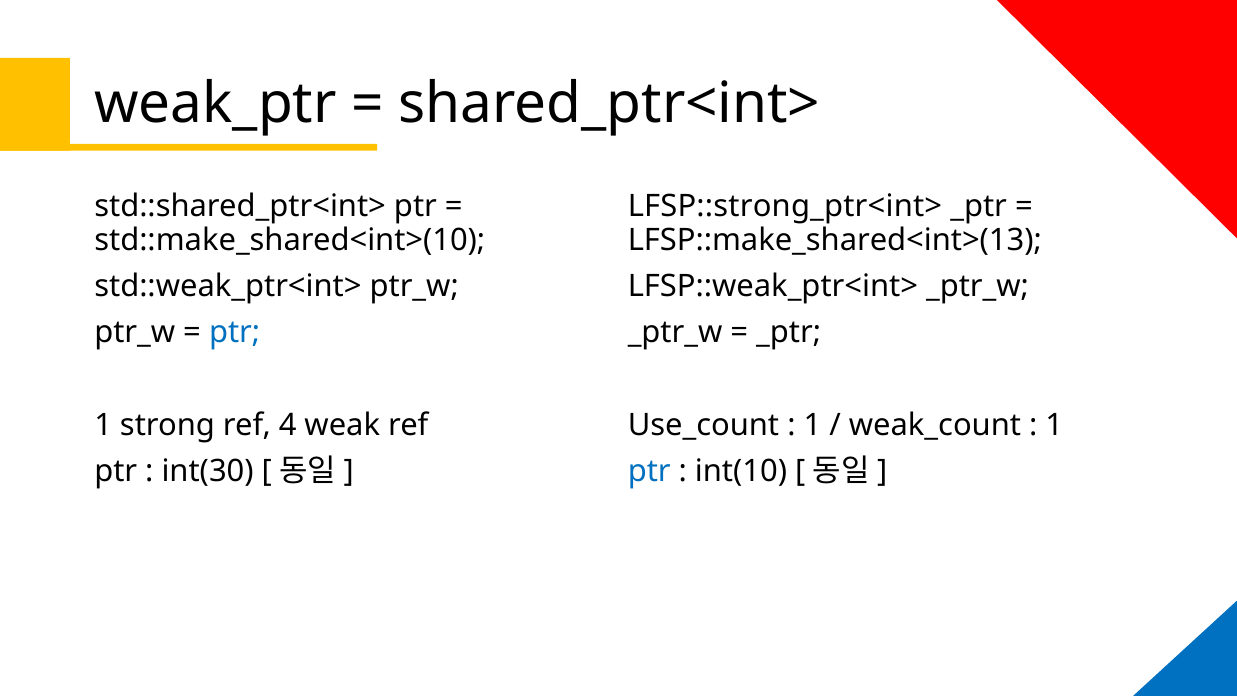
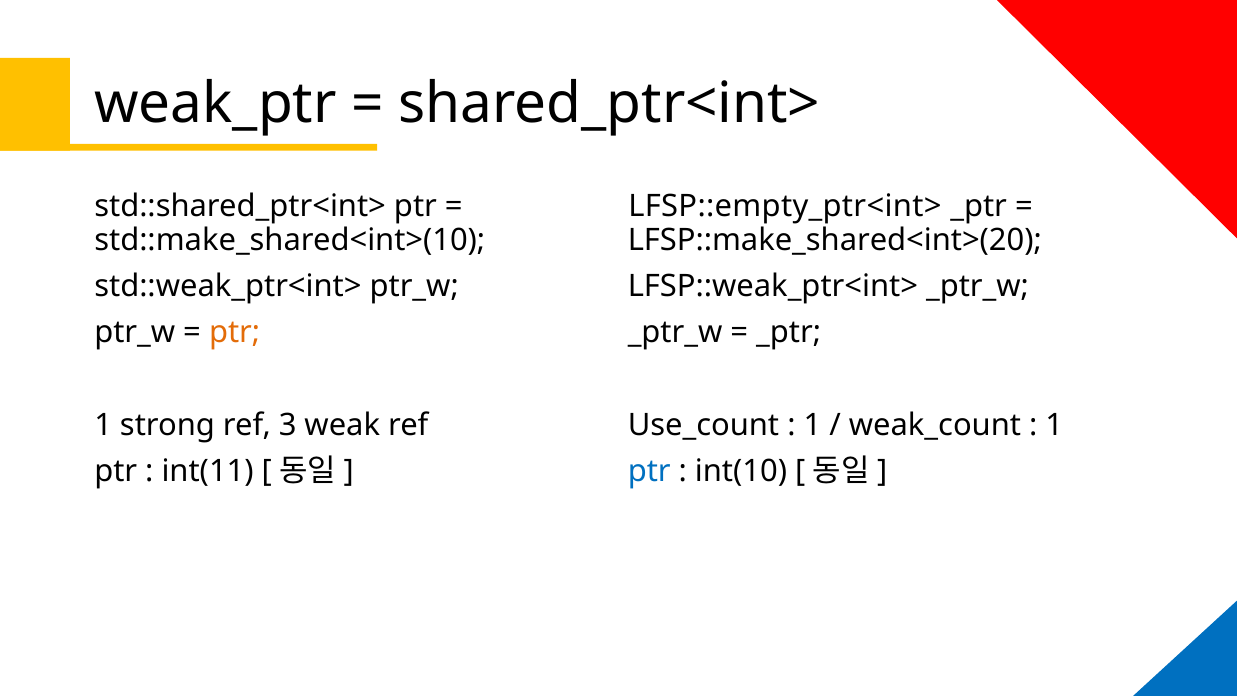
LFSP::strong_ptr<int>: LFSP::strong_ptr<int> -> LFSP::empty_ptr<int> (785, 206)
LFSP::make_shared<int>(13: LFSP::make_shared<int>(13 -> LFSP::make_shared<int>(20 (835, 240)
ptr colour: blue -> orange (235, 332)
4: 4 -> 3 (288, 425)
int(30: int(30 -> int(11 (208, 471)
